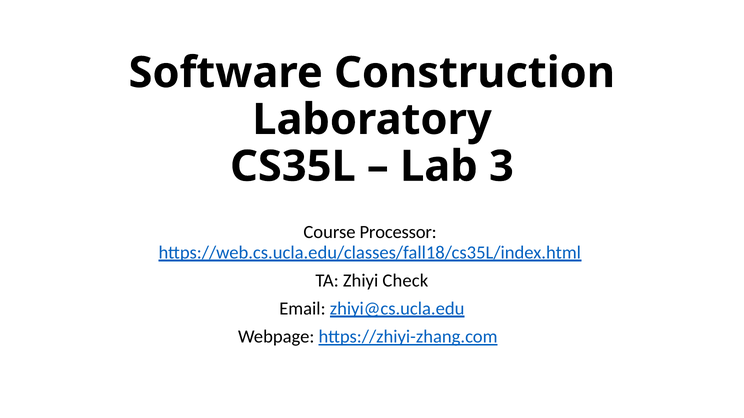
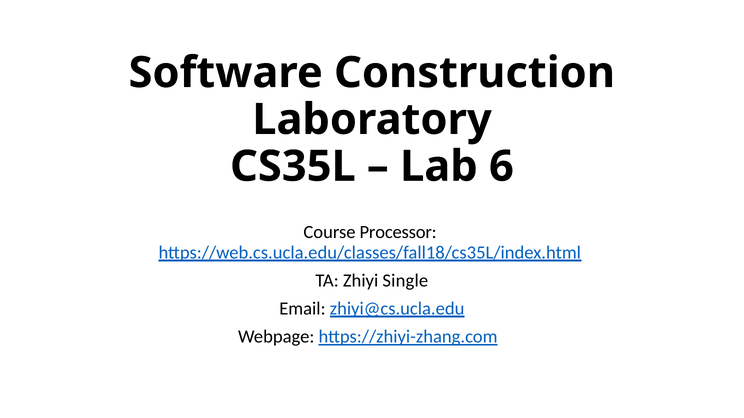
3: 3 -> 6 (501, 167)
Check: Check -> Single (405, 281)
